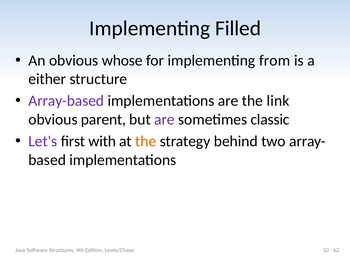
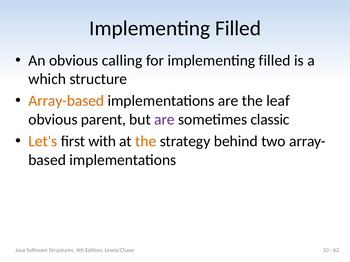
whose: whose -> calling (122, 61)
for implementing from: from -> filled (275, 61)
either: either -> which (47, 79)
Array-based colour: purple -> orange (66, 101)
link: link -> leaf (278, 101)
Let's colour: purple -> orange (43, 142)
